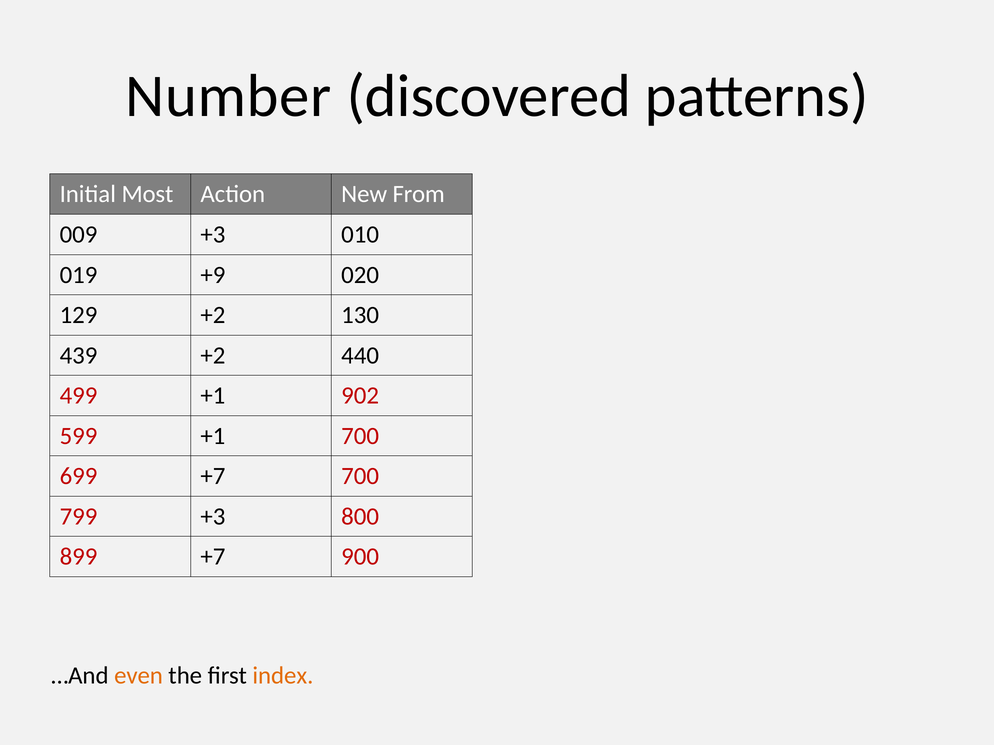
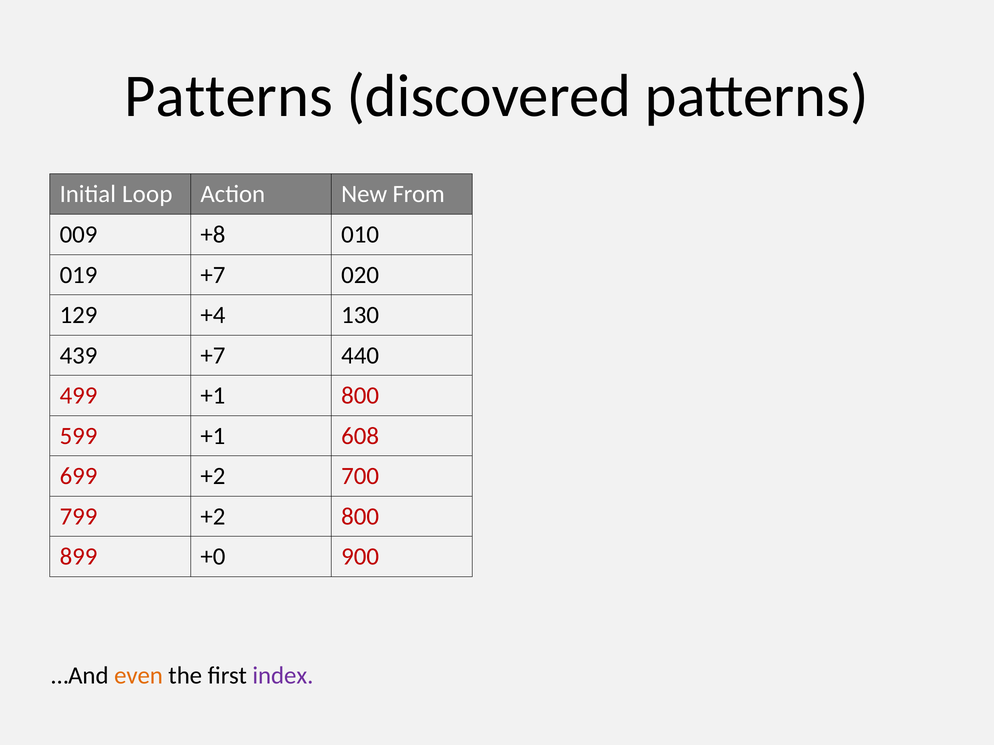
Number: Number -> Patterns (229, 96)
Most: Most -> Loop (147, 194)
009 +3: +3 -> +8 (213, 235)
019 +9: +9 -> +7 (213, 275)
129 +2: +2 -> +4 (213, 315)
439 +2: +2 -> +7 (213, 356)
+1 902: 902 -> 800 (360, 396)
+1 700: 700 -> 608 (360, 436)
699 +7: +7 -> +2 (213, 477)
799 +3: +3 -> +2 (213, 517)
899 +7: +7 -> +0 (213, 557)
index colour: orange -> purple (283, 676)
